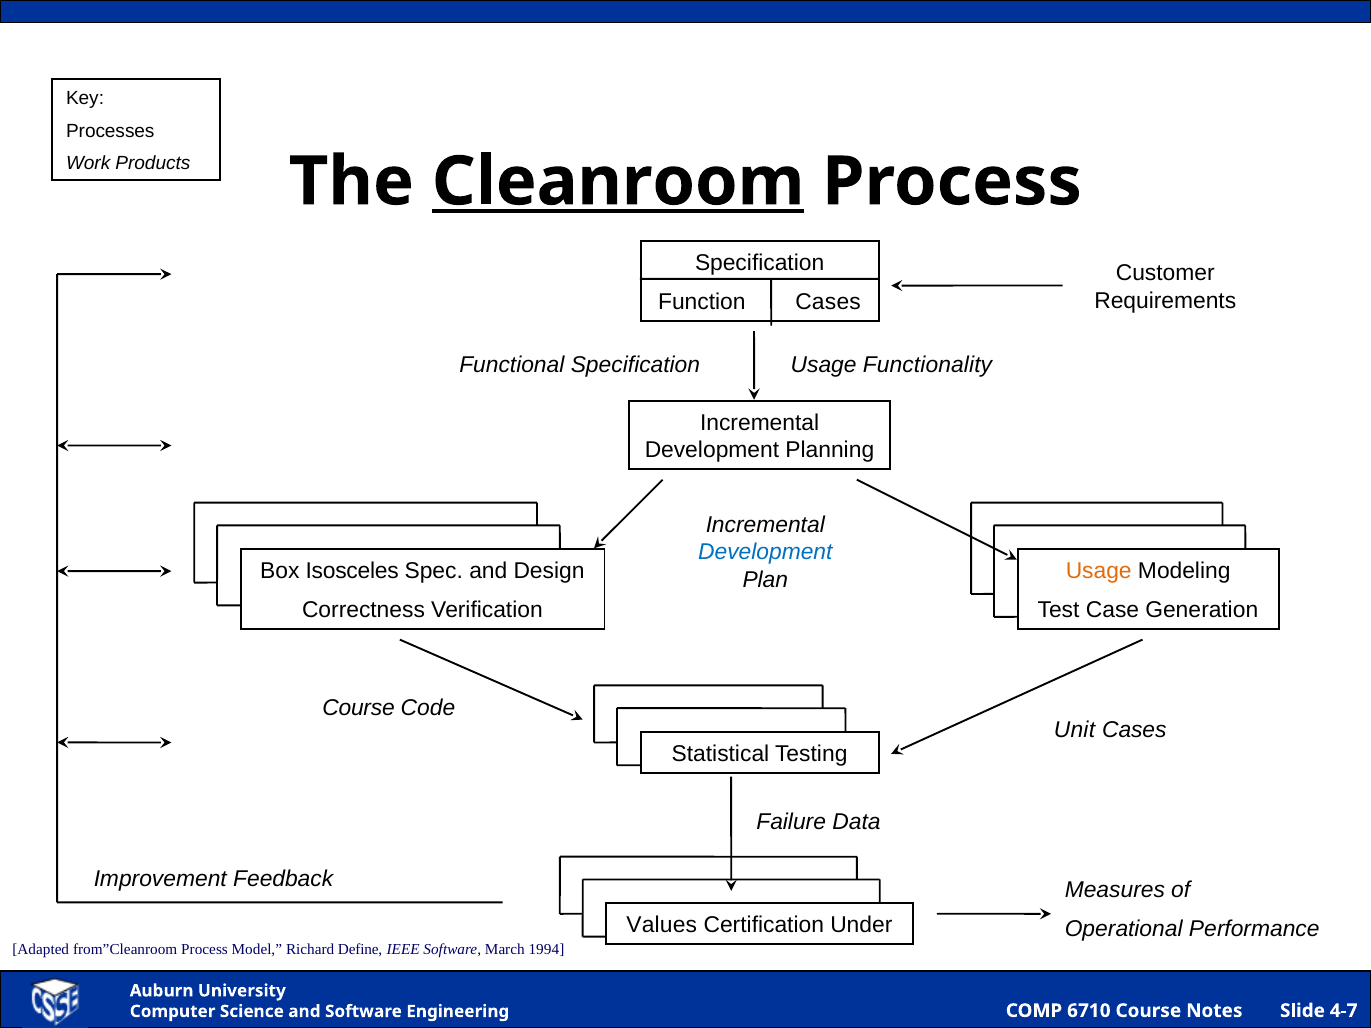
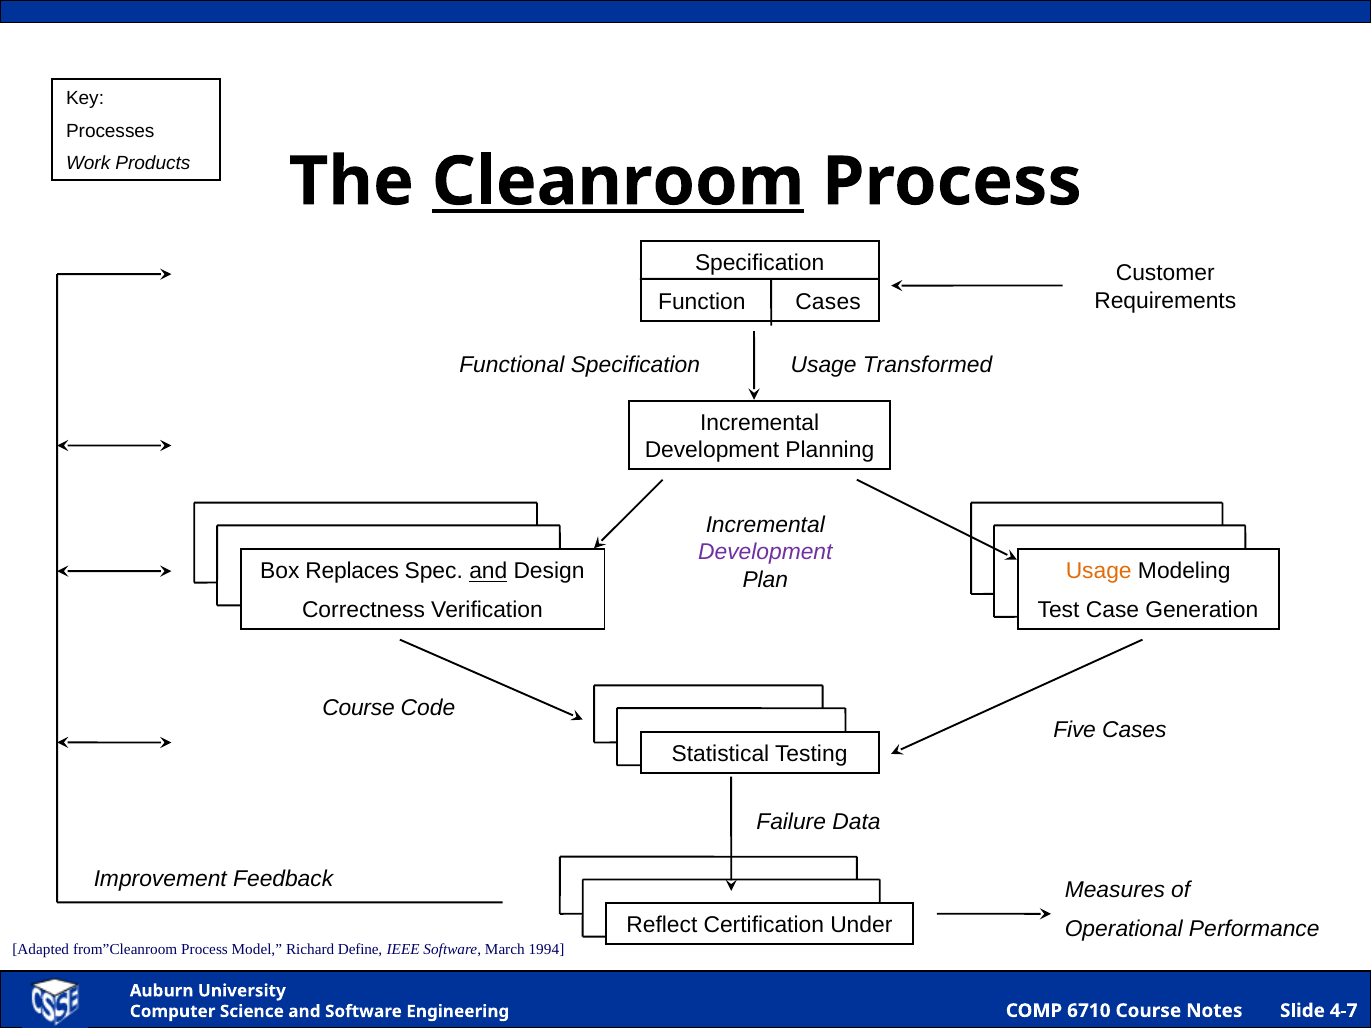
Functionality: Functionality -> Transformed (928, 365)
Development colour: blue -> purple (765, 552)
Isosceles: Isosceles -> Replaces (352, 572)
and underline: none -> present (488, 572)
Unit: Unit -> Five (1075, 730)
Values: Values -> Reflect (662, 926)
